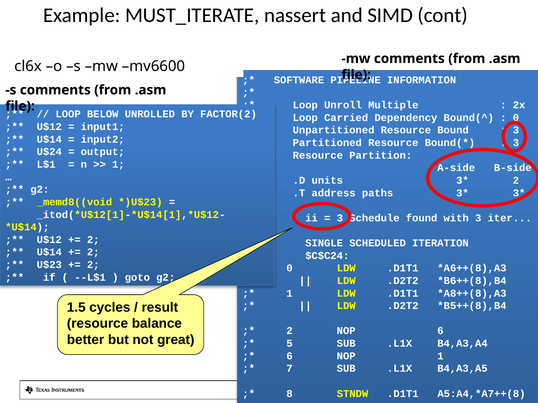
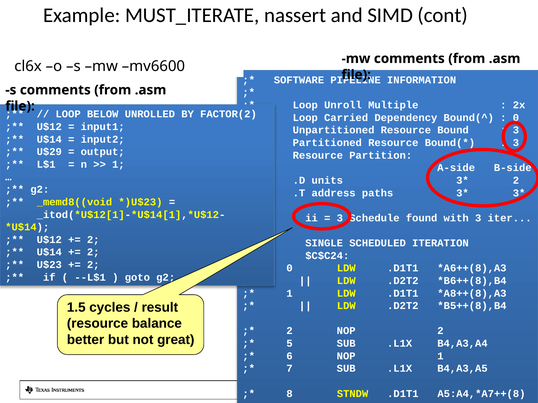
U$24: U$24 -> U$29 (49, 152)
NOP 6: 6 -> 2 (440, 331)
